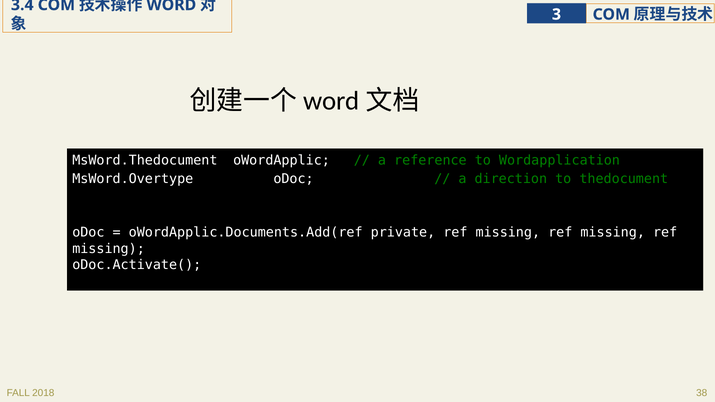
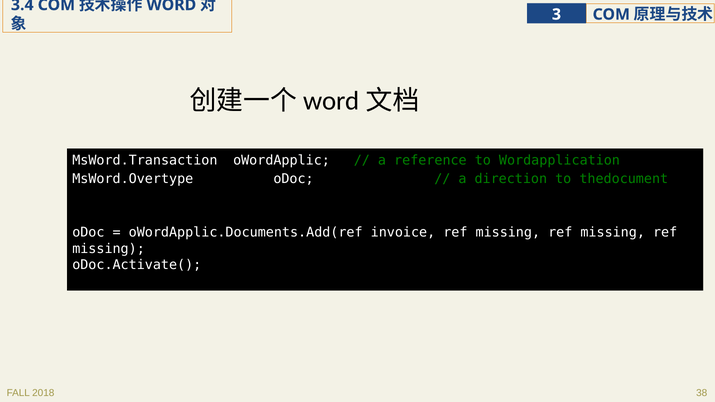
MsWord.Thedocument: MsWord.Thedocument -> MsWord.Transaction (145, 160)
private: private -> invoice (403, 233)
